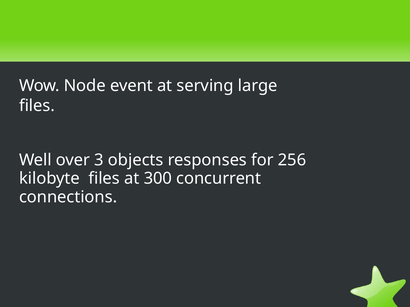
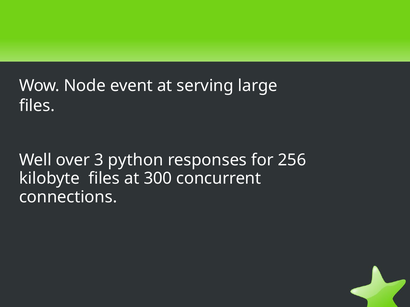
objects: objects -> python (136, 160)
